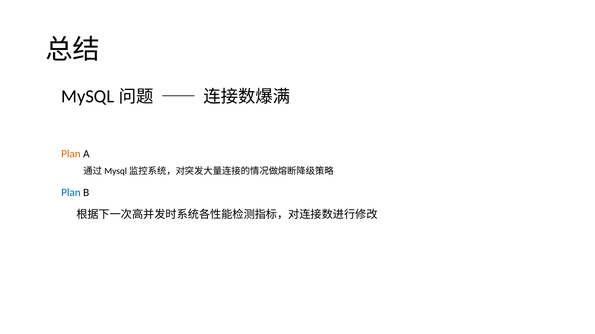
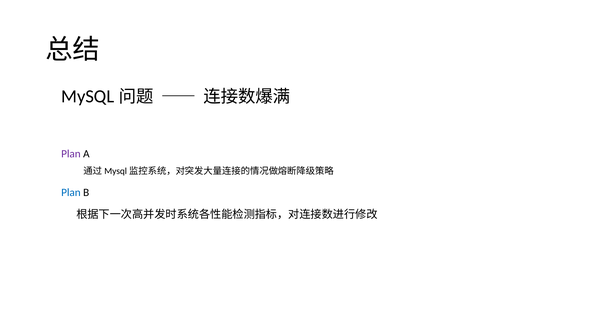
Plan colour: orange -> purple (71, 154)
